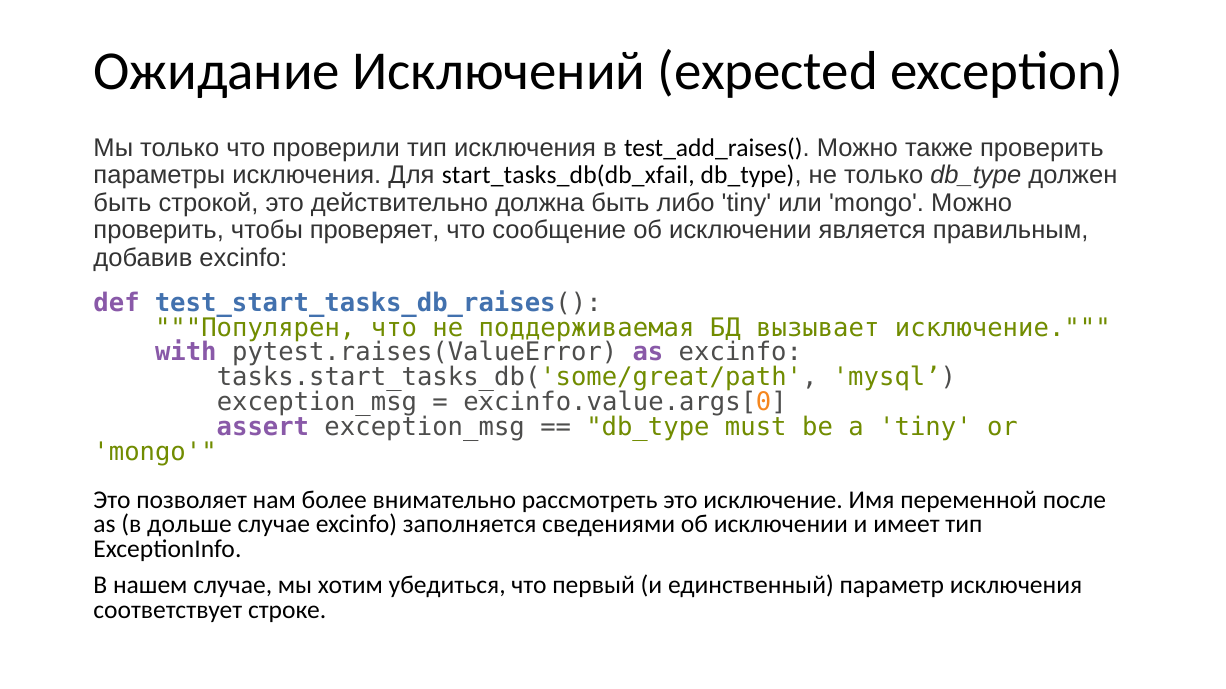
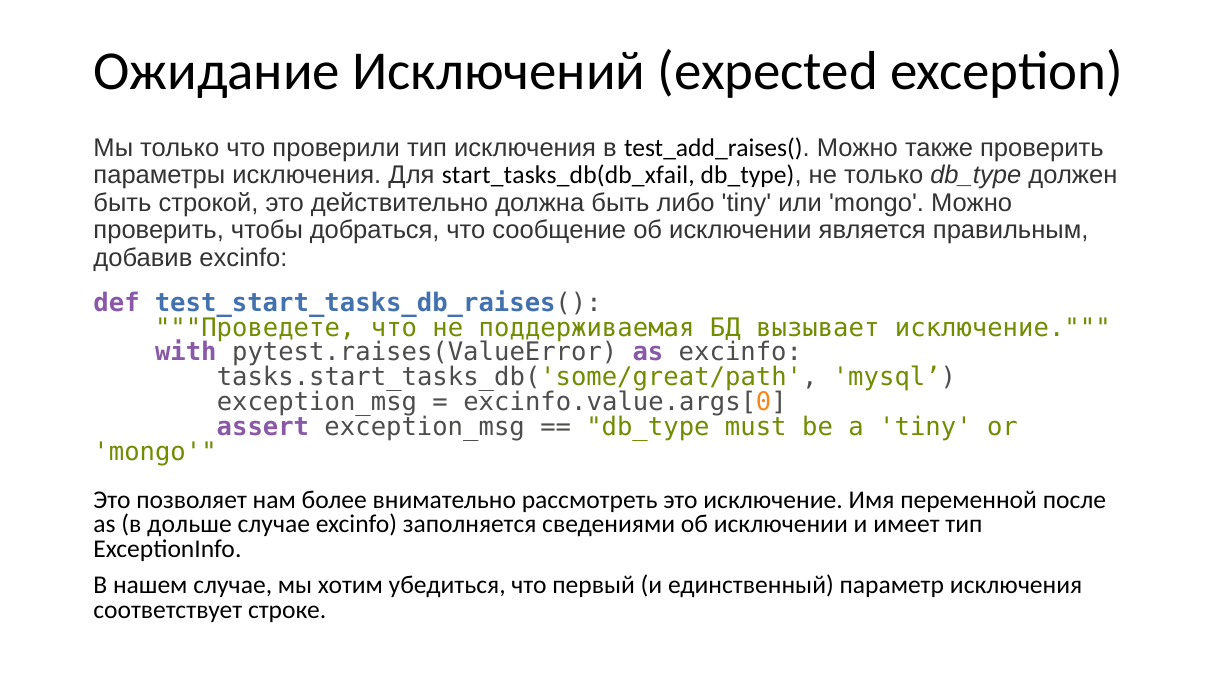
проверяет: проверяет -> добраться (375, 231)
Популярен: Популярен -> Проведете (255, 328)
